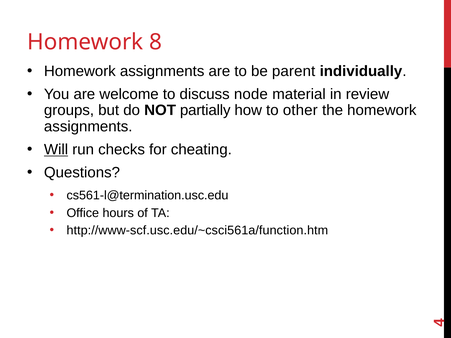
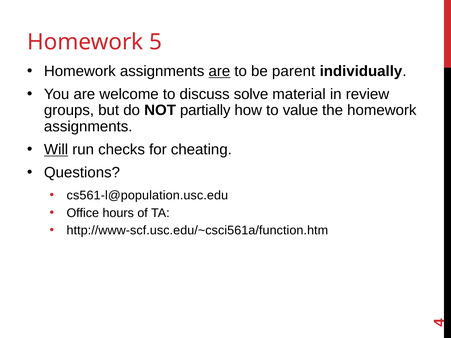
8: 8 -> 5 (156, 42)
are underline: none -> present (219, 71)
node: node -> solve (251, 94)
other: other -> value (300, 110)
cs561-l@termination.usc.edu: cs561-l@termination.usc.edu -> cs561-l@population.usc.edu (147, 196)
